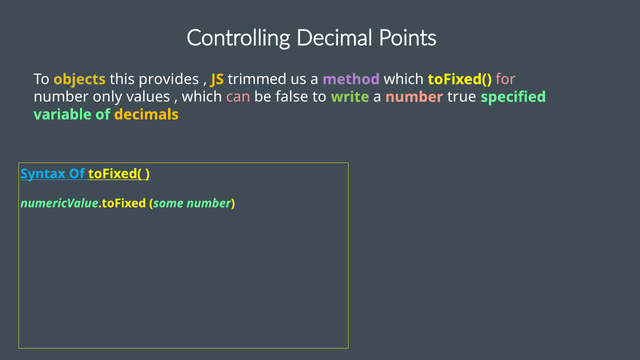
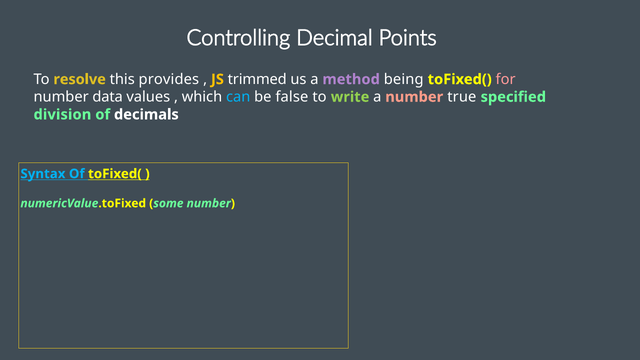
objects: objects -> resolve (80, 79)
method which: which -> being (404, 79)
only: only -> data (108, 97)
can colour: pink -> light blue (238, 97)
variable: variable -> division (62, 115)
decimals colour: yellow -> white (146, 115)
